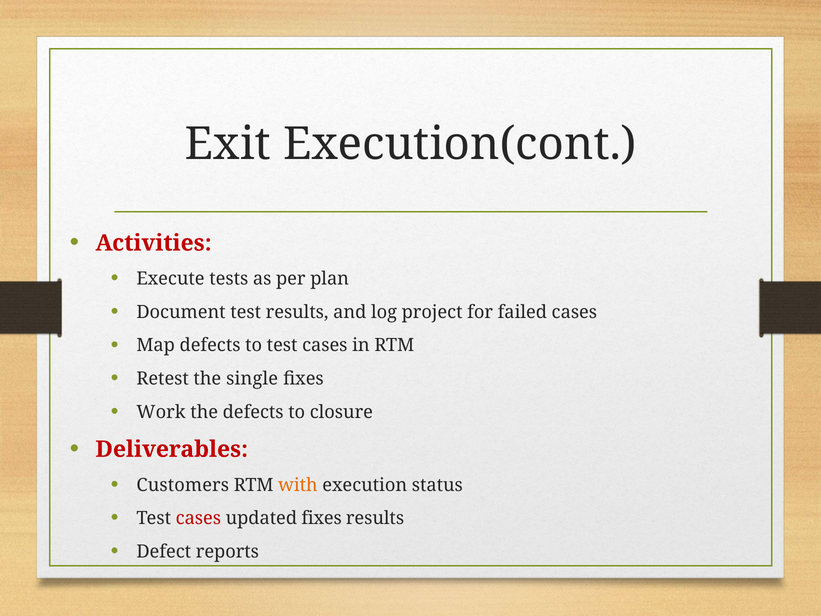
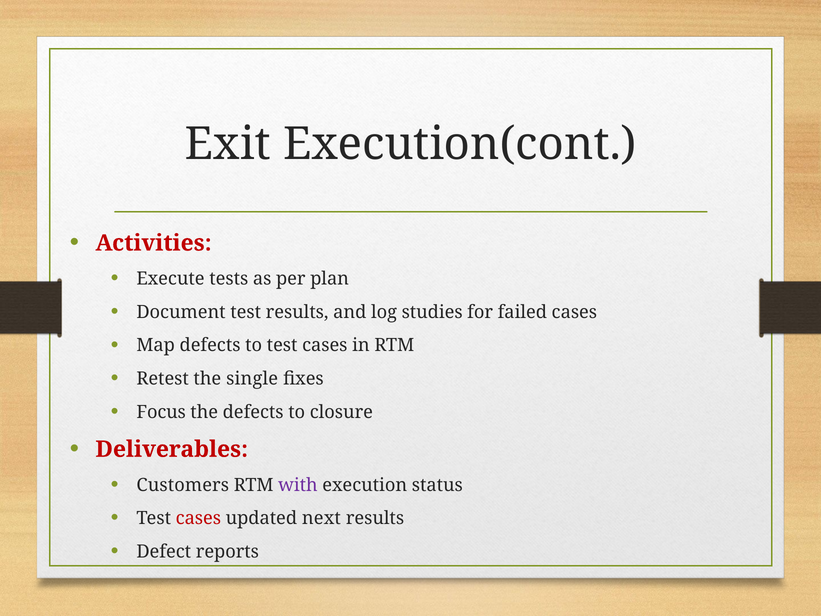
project: project -> studies (432, 312)
Work: Work -> Focus (161, 412)
with colour: orange -> purple (298, 485)
updated fixes: fixes -> next (321, 518)
